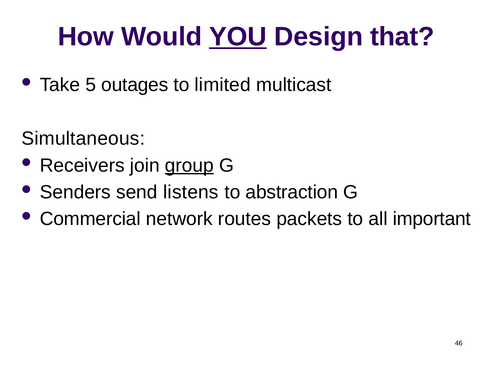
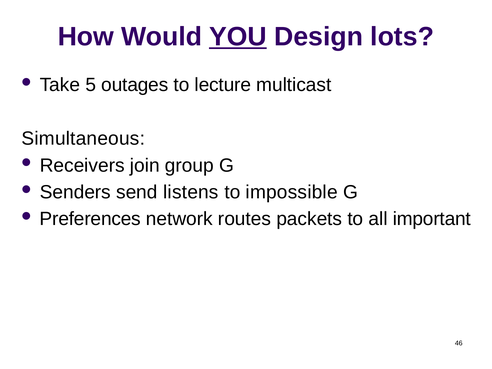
that: that -> lots (402, 37)
limited: limited -> lecture (223, 85)
group underline: present -> none (189, 165)
abstraction: abstraction -> impossible (292, 192)
Commercial: Commercial -> Preferences (90, 219)
